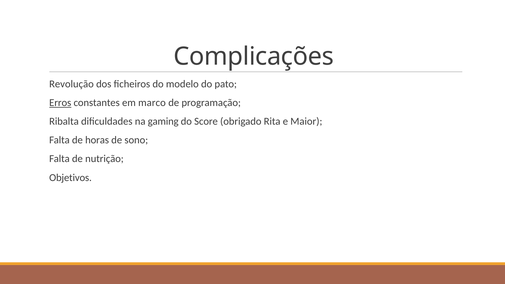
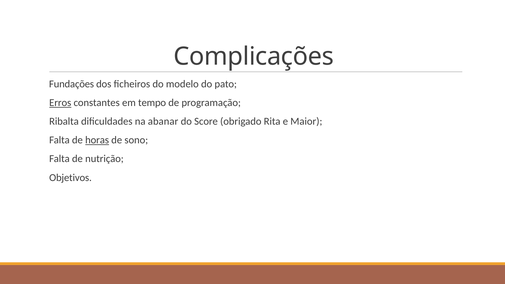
Revolução: Revolução -> Fundações (72, 84)
marco: marco -> tempo (152, 103)
gaming: gaming -> abanar (163, 121)
horas underline: none -> present (97, 140)
